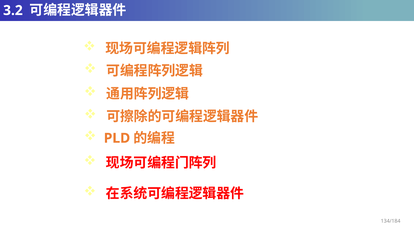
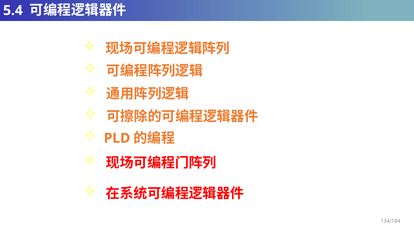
3.2: 3.2 -> 5.4 (13, 10)
